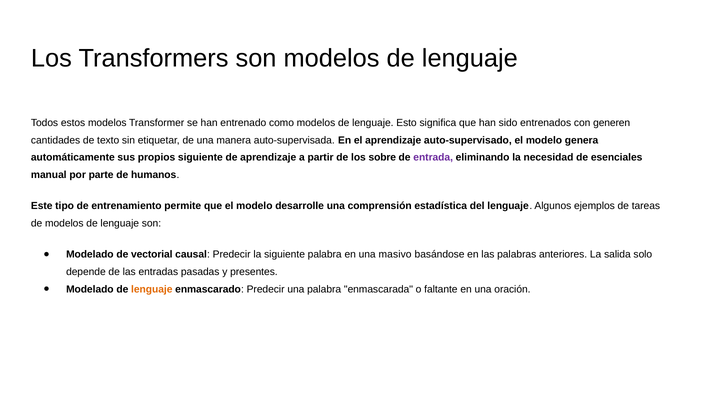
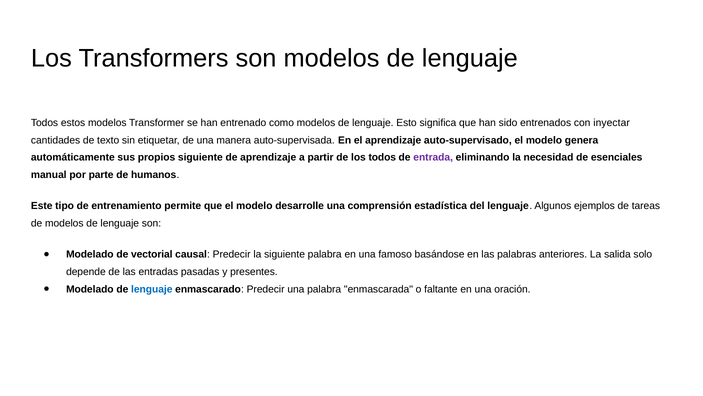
generen: generen -> inyectar (612, 123)
los sobre: sobre -> todos (382, 157)
masivo: masivo -> famoso (395, 254)
lenguaje colour: orange -> blue (152, 289)
